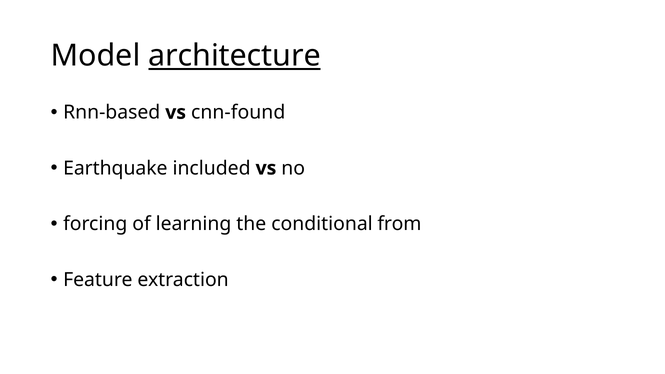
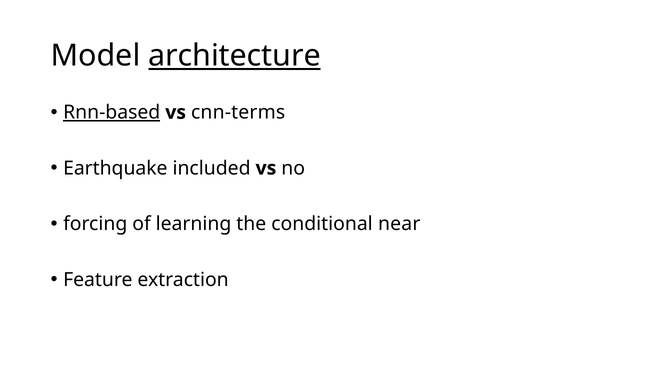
Rnn-based underline: none -> present (112, 112)
cnn-found: cnn-found -> cnn-terms (238, 112)
from: from -> near (399, 224)
